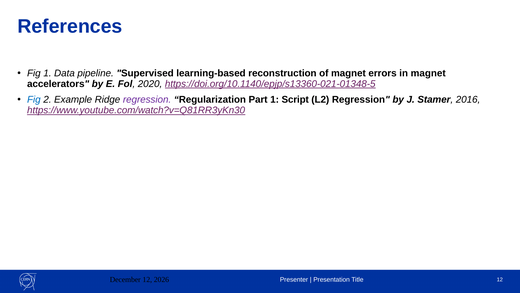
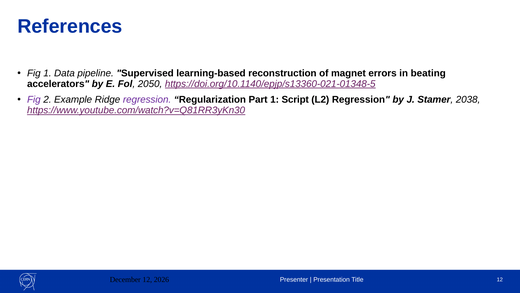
in magnet: magnet -> beating (428, 73)
2020: 2020 -> 2050 (150, 84)
Fig colour: blue -> purple (34, 100)
2016: 2016 -> 2038 (468, 100)
